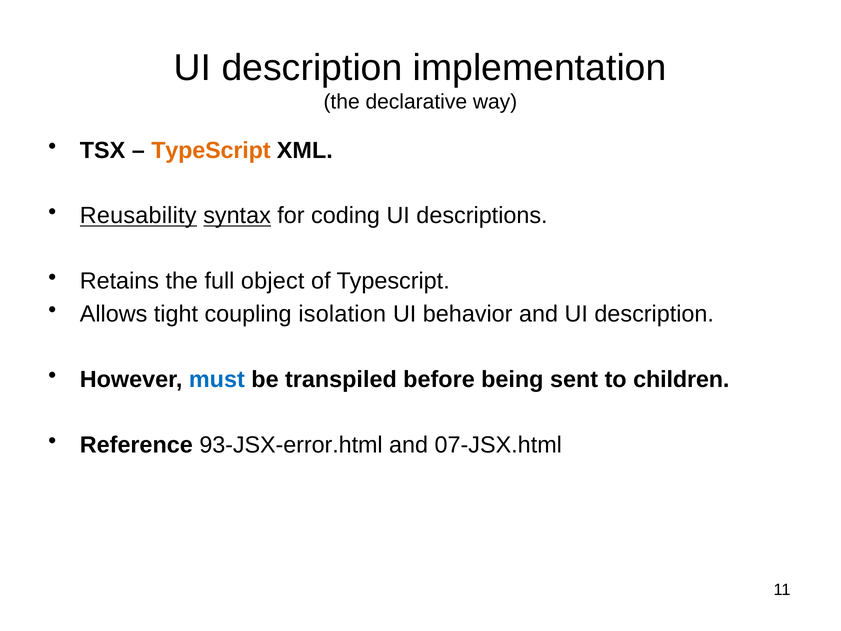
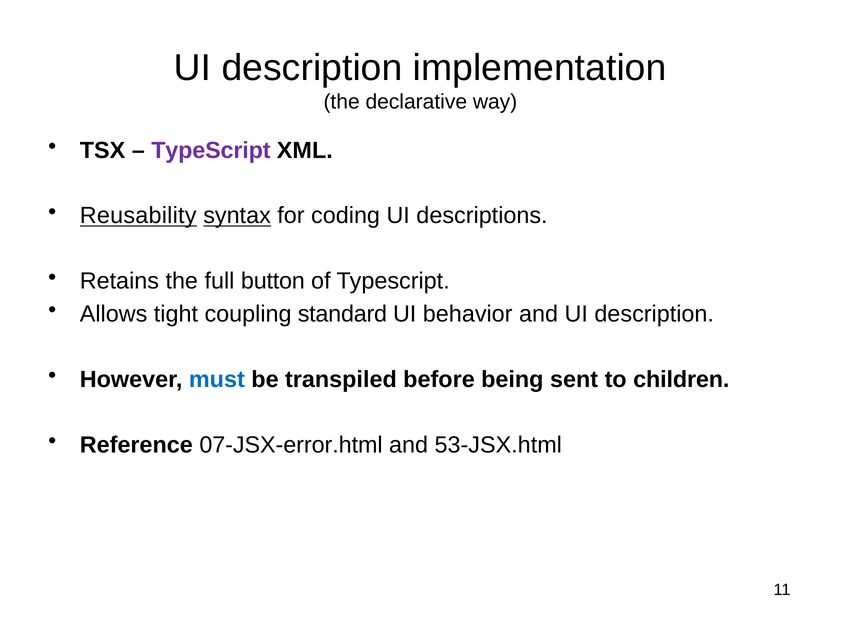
TypeScript colour: orange -> purple (211, 150)
object: object -> button (273, 281)
isolation: isolation -> standard (342, 314)
93-JSX-error.html: 93-JSX-error.html -> 07-JSX-error.html (291, 445)
07-JSX.html: 07-JSX.html -> 53-JSX.html (498, 445)
